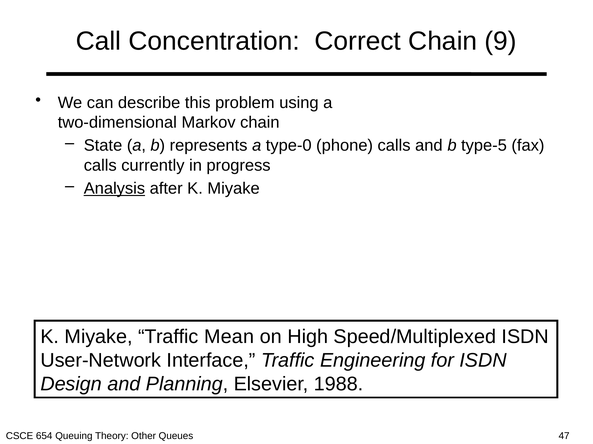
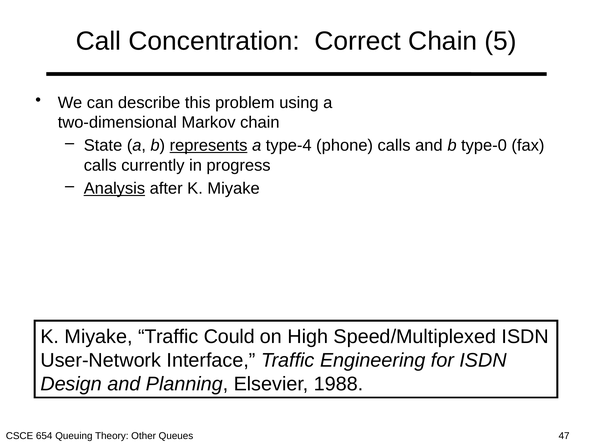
9: 9 -> 5 (501, 41)
represents underline: none -> present (209, 146)
type-0: type-0 -> type-4 (289, 146)
type-5: type-5 -> type-0 (484, 146)
Mean: Mean -> Could (229, 337)
